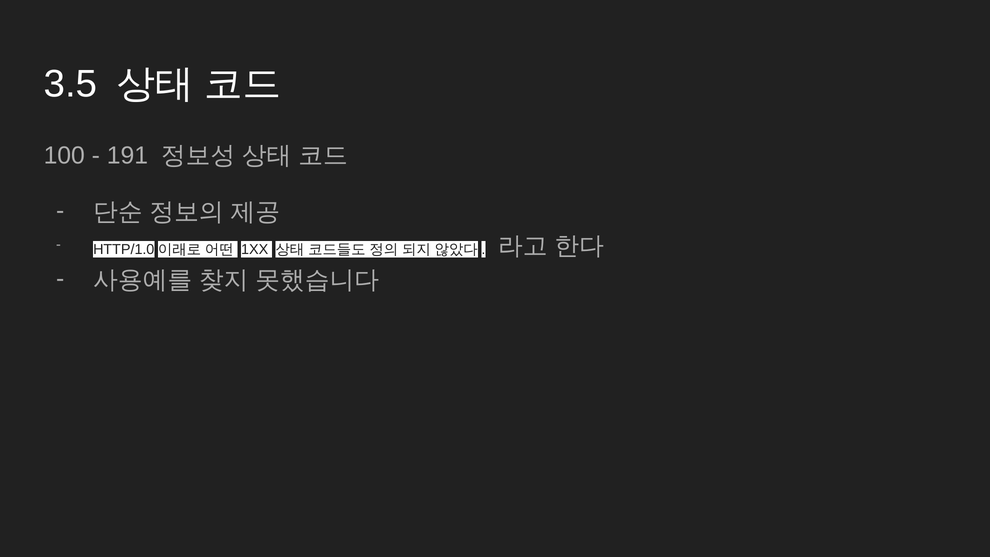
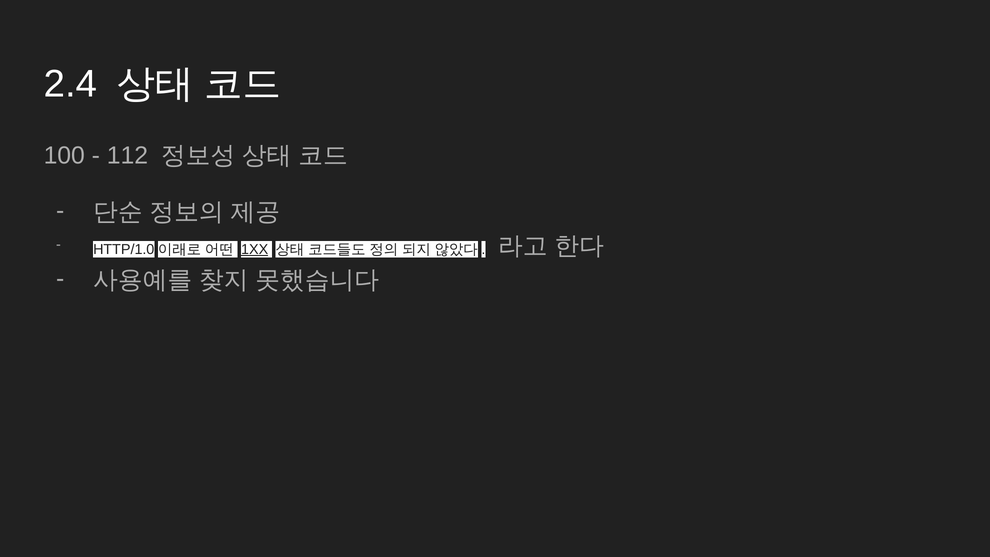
3.5: 3.5 -> 2.4 (70, 84)
191: 191 -> 112 (127, 156)
1XX underline: none -> present (255, 249)
